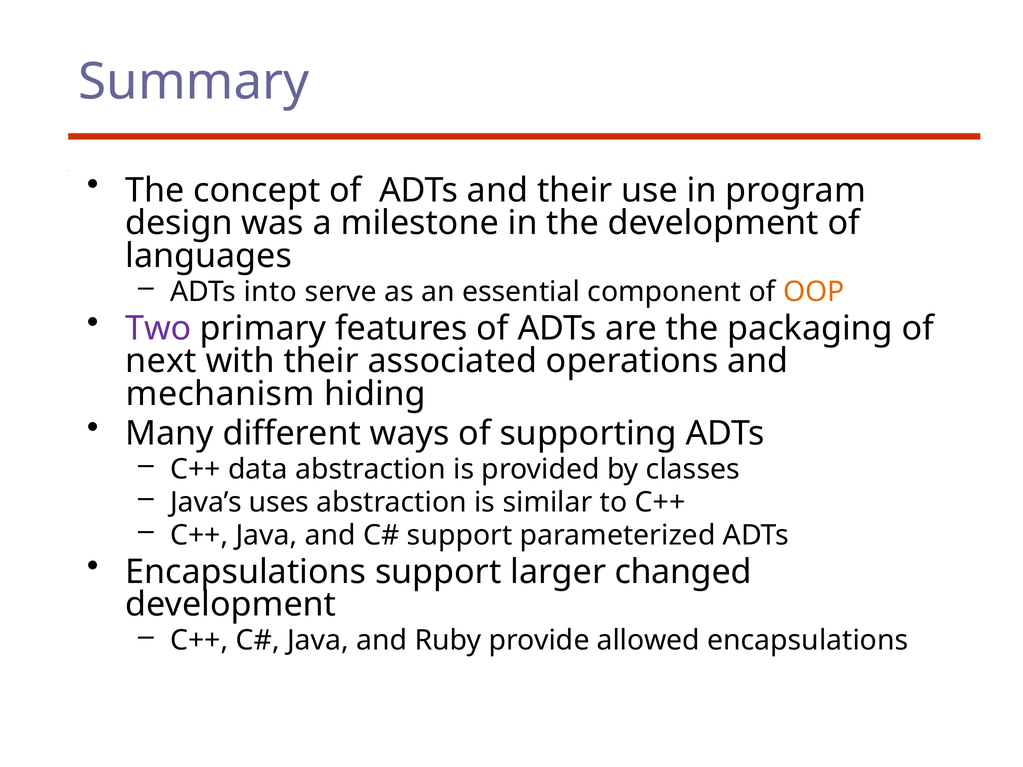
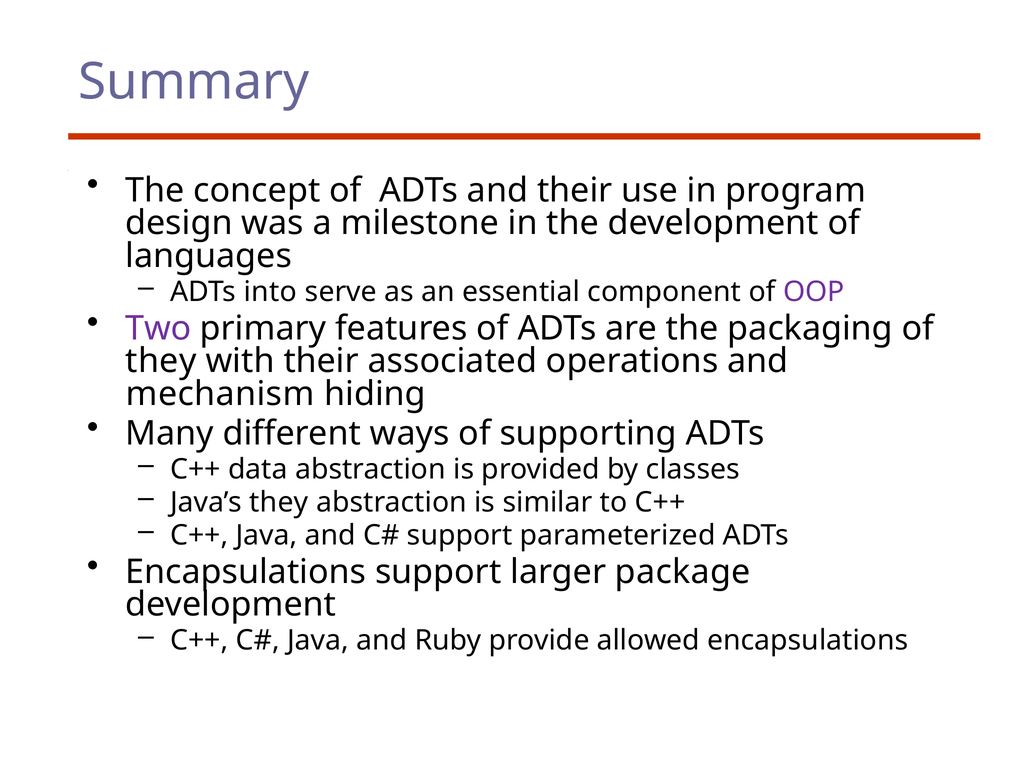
OOP colour: orange -> purple (814, 292)
next: next -> they (161, 361)
Java’s uses: uses -> they (279, 503)
changed: changed -> package (683, 572)
